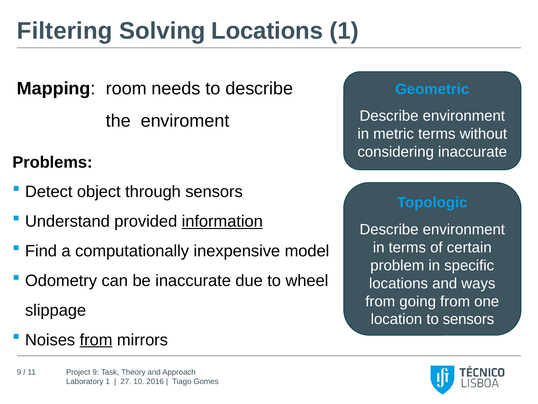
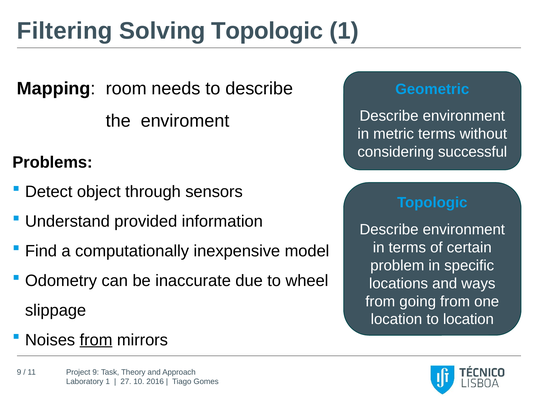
Solving Locations: Locations -> Topologic (267, 31)
considering inaccurate: inaccurate -> successful (473, 152)
information underline: present -> none (222, 221)
to sensors: sensors -> location (468, 319)
